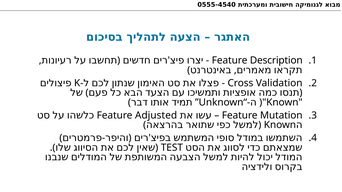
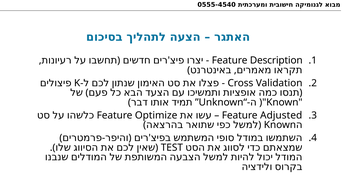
Adjusted: Adjusted -> Optimize (156, 115)
Mutation: Mutation -> Adjusted (281, 115)
